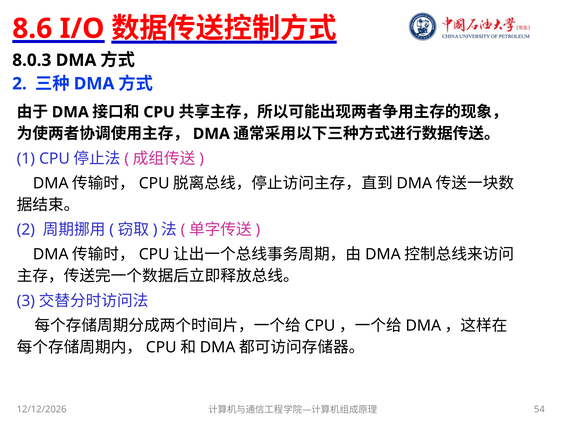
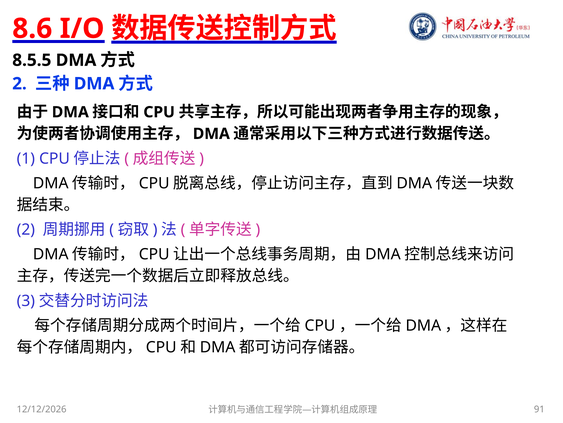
8.0.3: 8.0.3 -> 8.5.5 (32, 60)
54: 54 -> 91 (539, 409)
